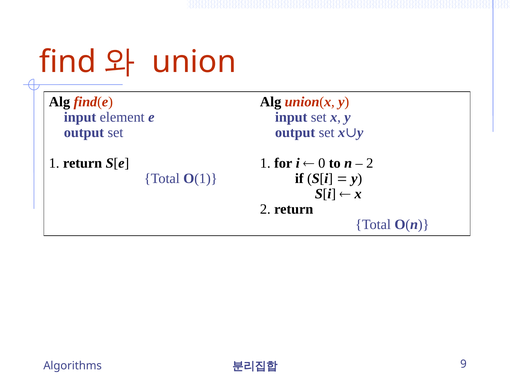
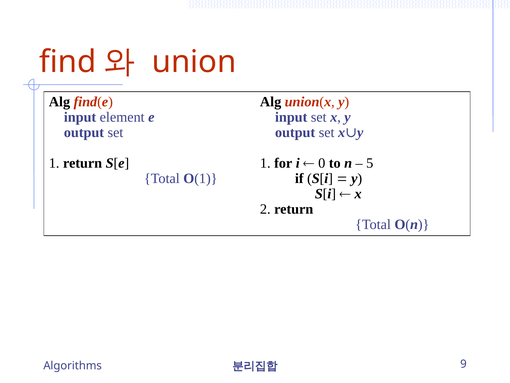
2: 2 -> 5 (370, 163)
